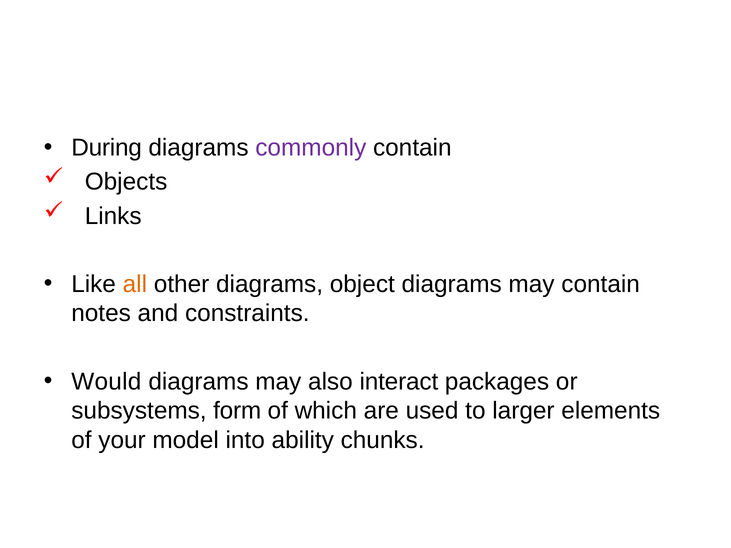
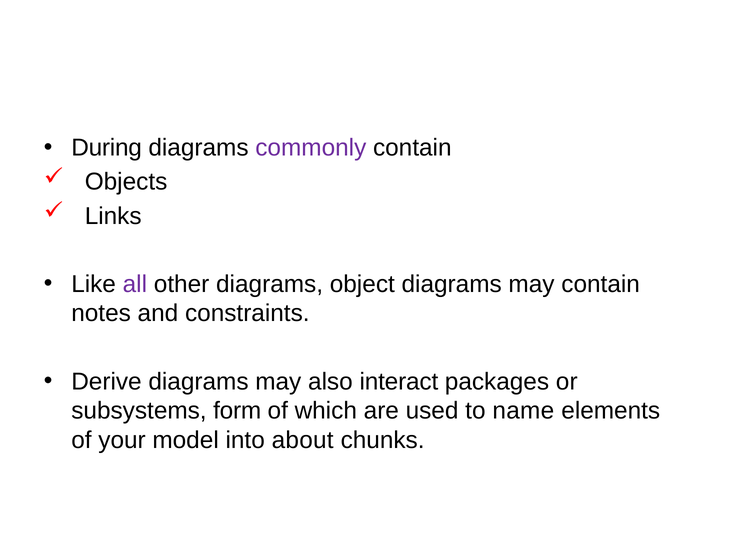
all colour: orange -> purple (135, 284)
Would: Would -> Derive (106, 382)
larger: larger -> name (523, 411)
ability: ability -> about (303, 440)
